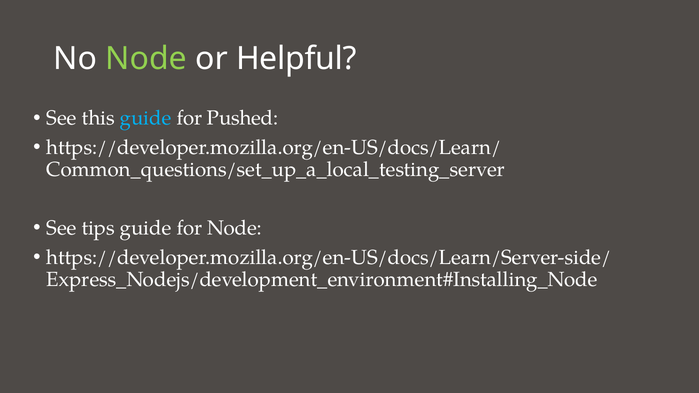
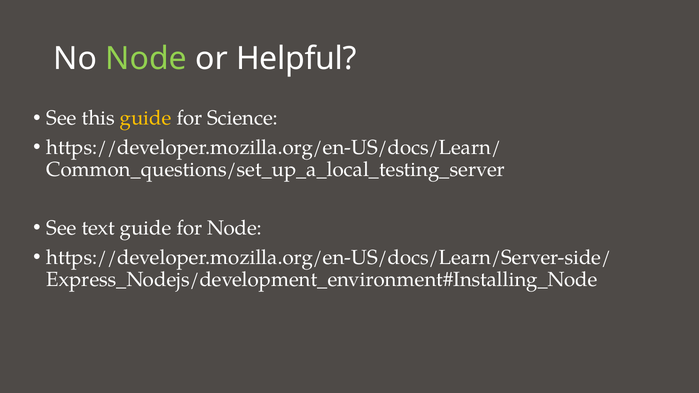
guide colour: light blue -> yellow (146, 118)
Pushed: Pushed -> Science (243, 118)
tips: tips -> text (98, 228)
